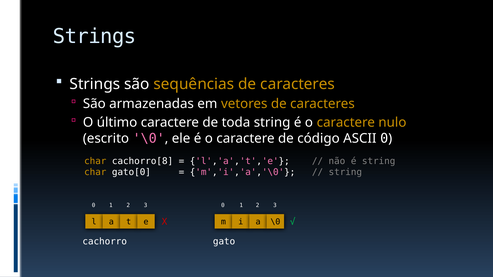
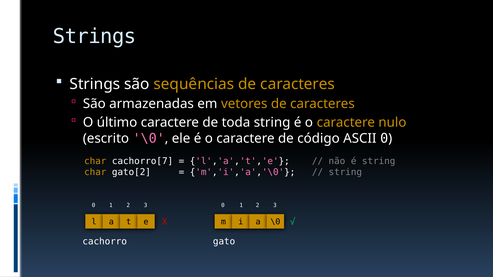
cachorro[8: cachorro[8 -> cachorro[7 (143, 161)
gato[0: gato[0 -> gato[2 (131, 172)
